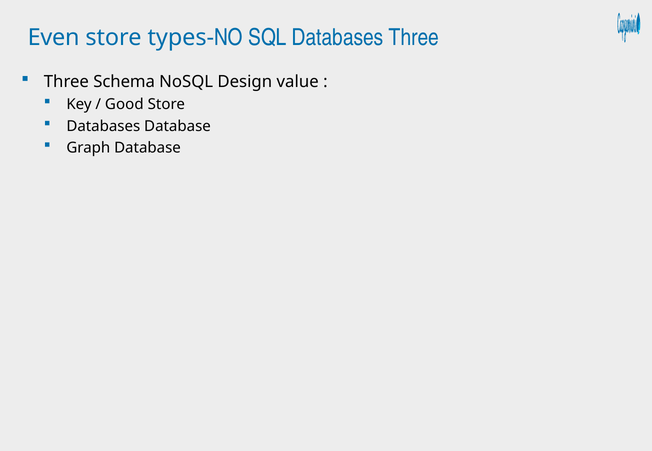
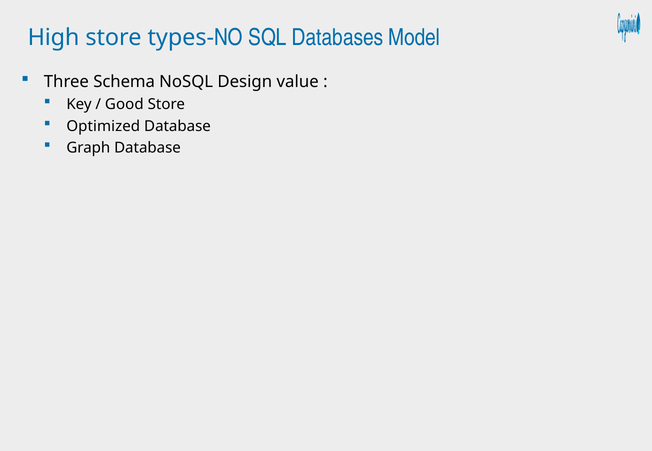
Even: Even -> High (54, 38)
Databases Three: Three -> Model (414, 38)
Databases: Databases -> Optimized (103, 126)
